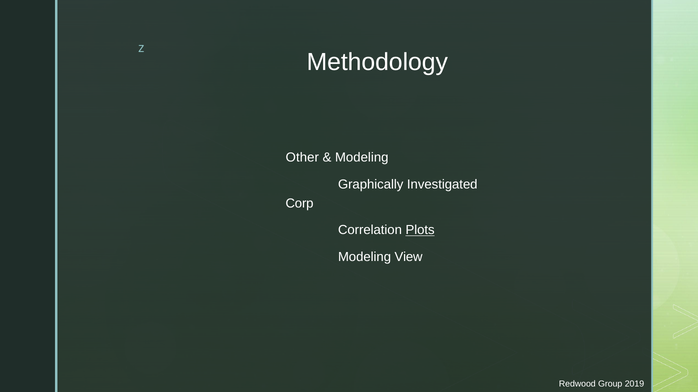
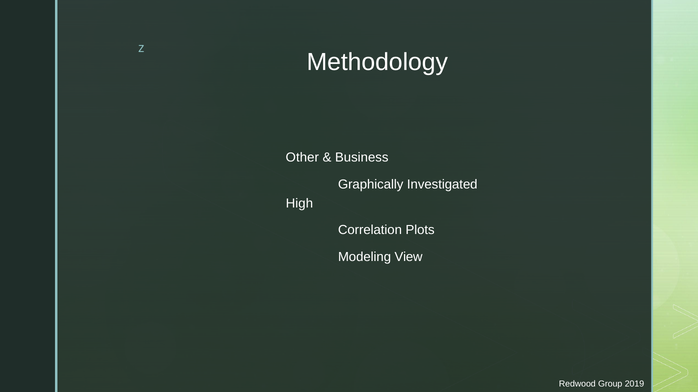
Modeling: Modeling -> Business (362, 158)
Corp: Corp -> High (299, 204)
Plots underline: present -> none (420, 230)
